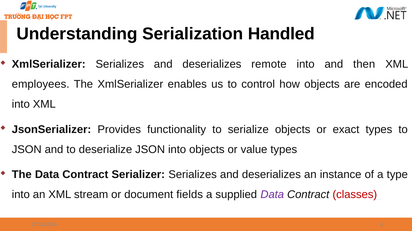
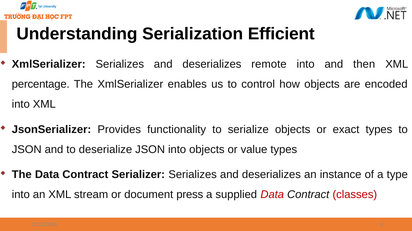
Handled: Handled -> Efficient (281, 34)
employees: employees -> percentage (41, 85)
fields: fields -> press (190, 195)
Data colour: purple -> red (272, 195)
